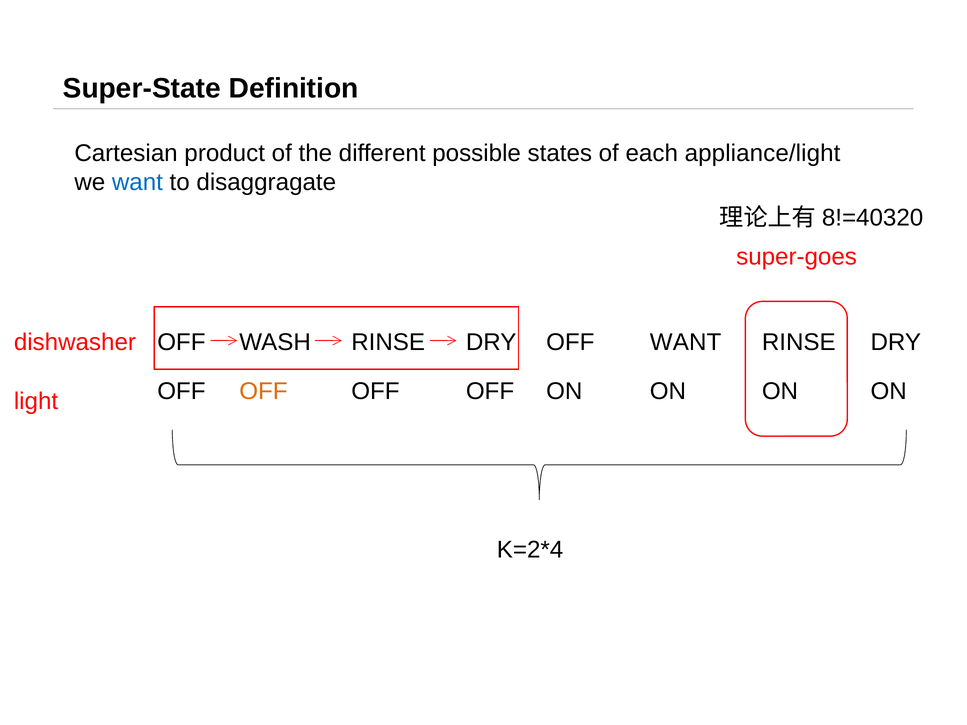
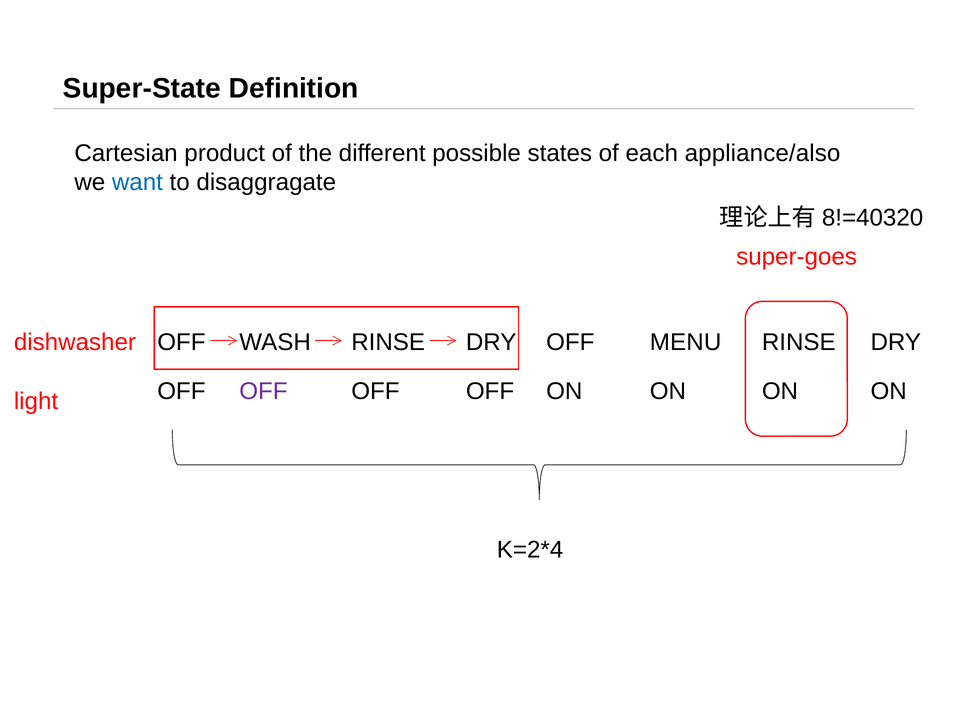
appliance/light: appliance/light -> appliance/also (763, 153)
OFF WANT: WANT -> MENU (686, 342)
OFF colour: orange -> purple (263, 391)
